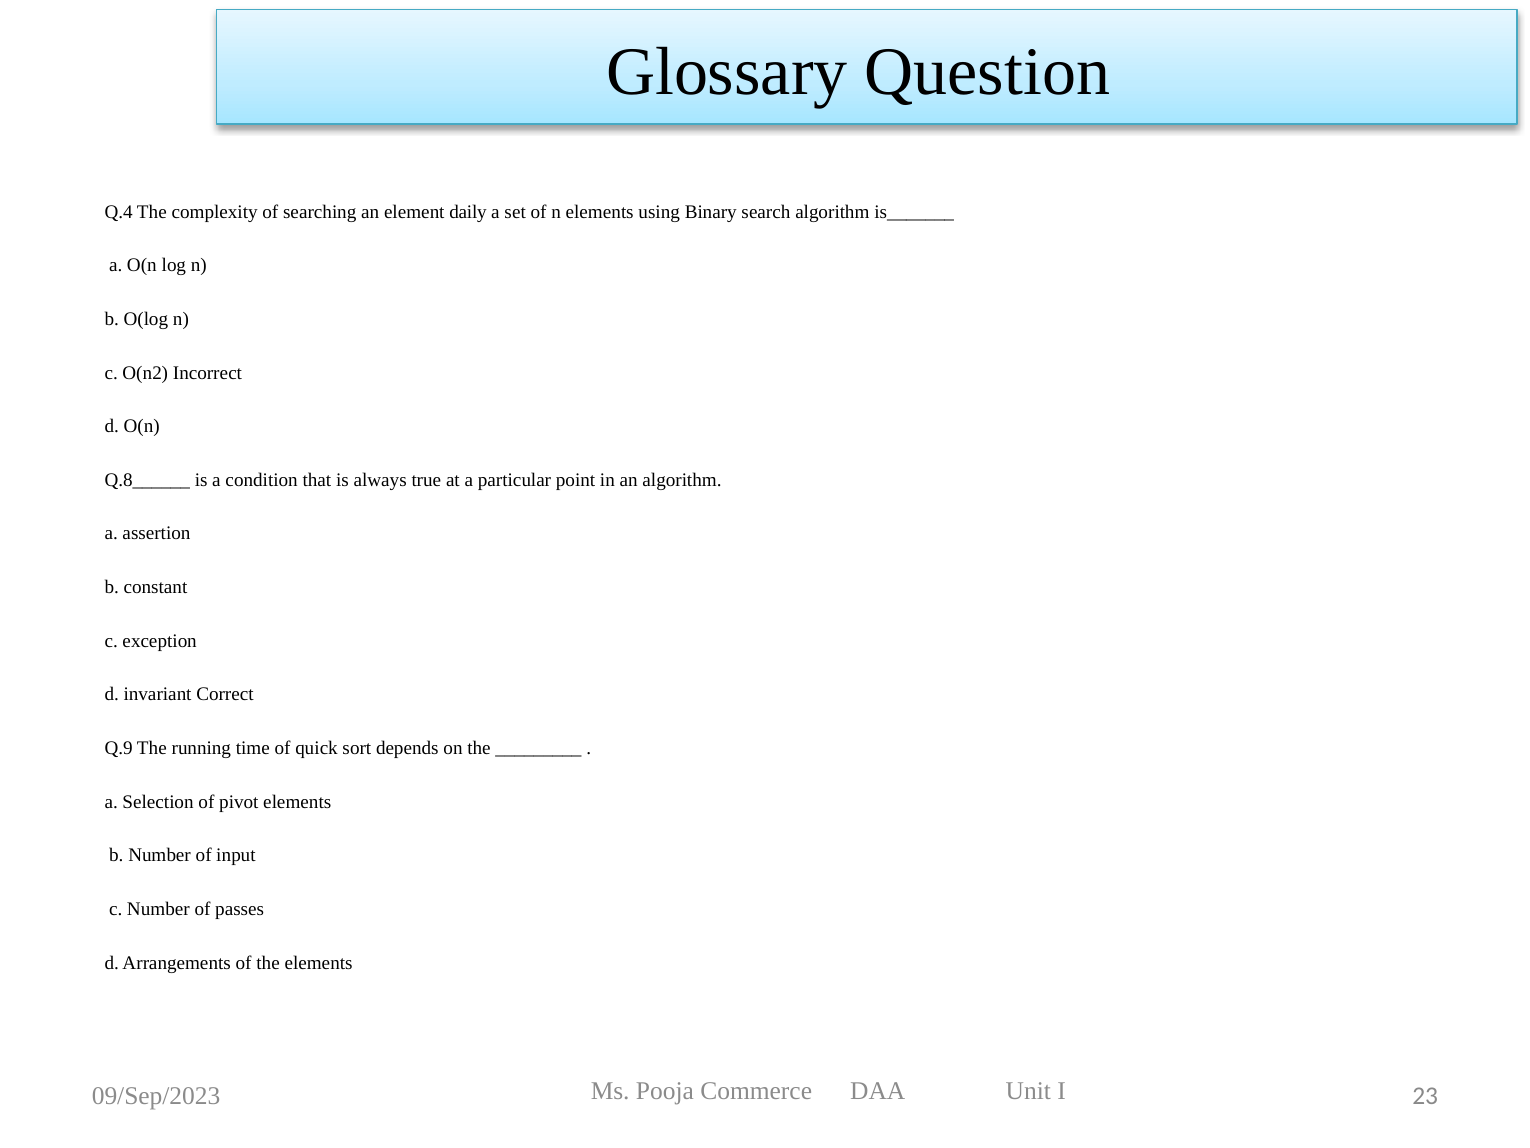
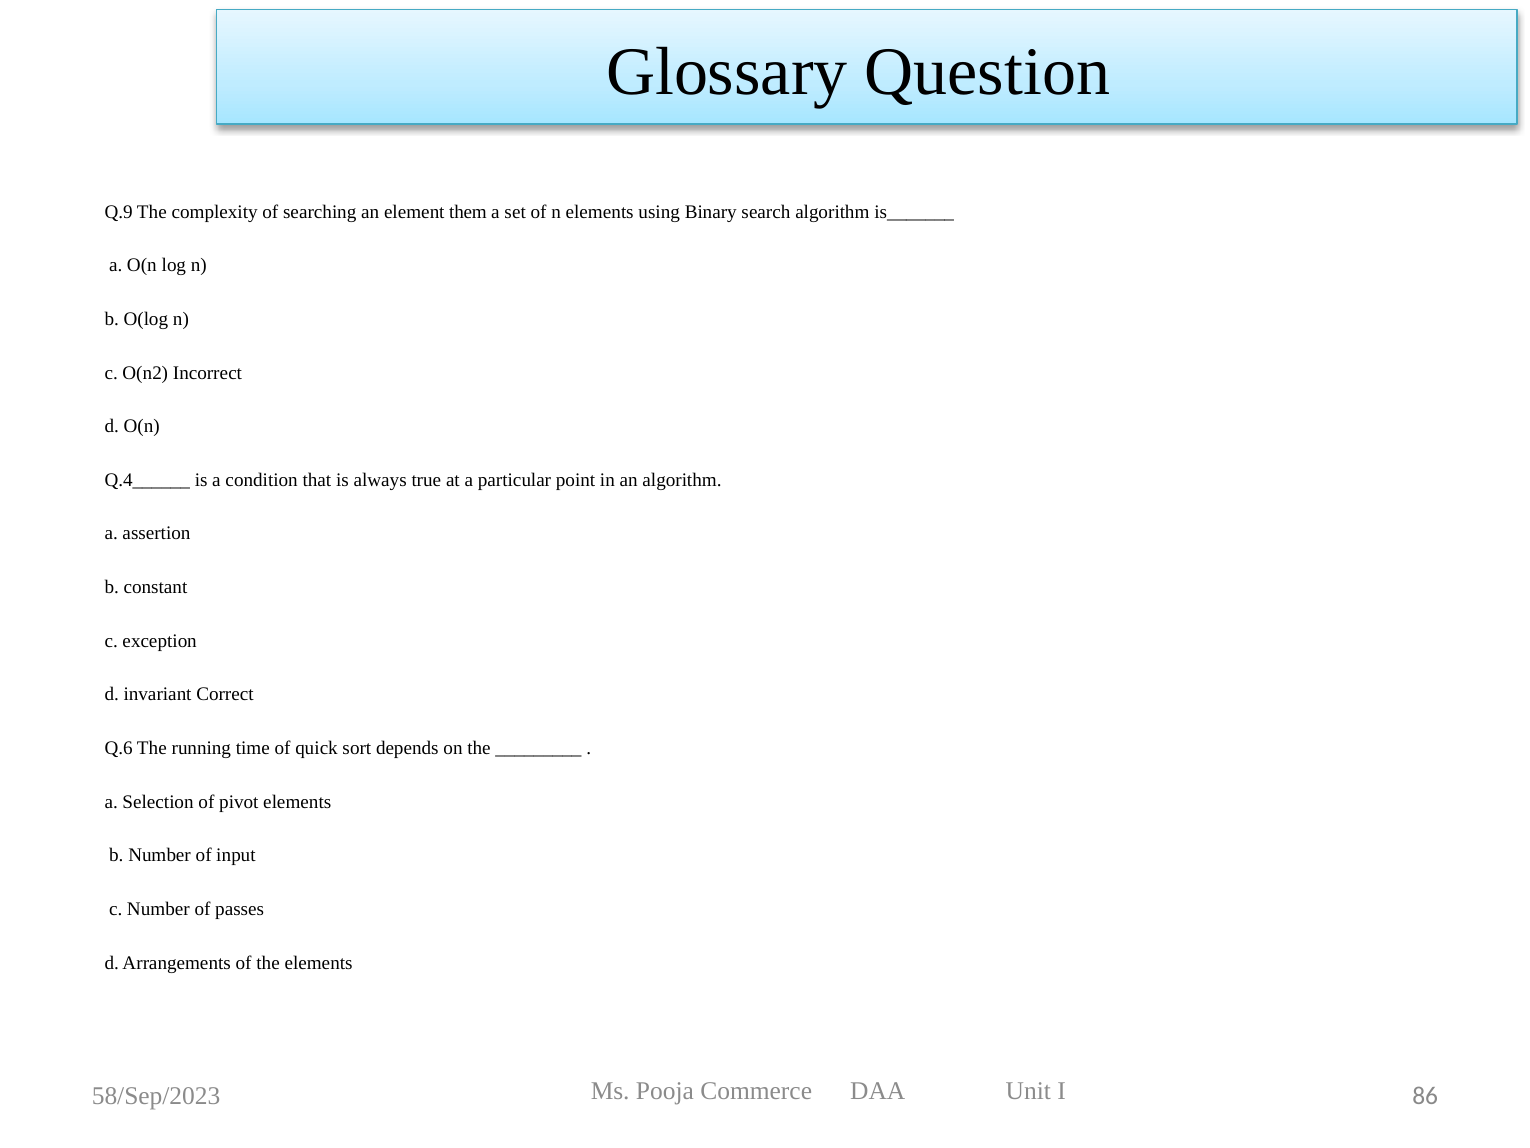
Q.4: Q.4 -> Q.9 (119, 212)
daily: daily -> them (468, 212)
Q.8______: Q.8______ -> Q.4______ (147, 480)
Q.9: Q.9 -> Q.6 (119, 748)
09/Sep/2023: 09/Sep/2023 -> 58/Sep/2023 (156, 1096)
23: 23 -> 86 (1425, 1096)
